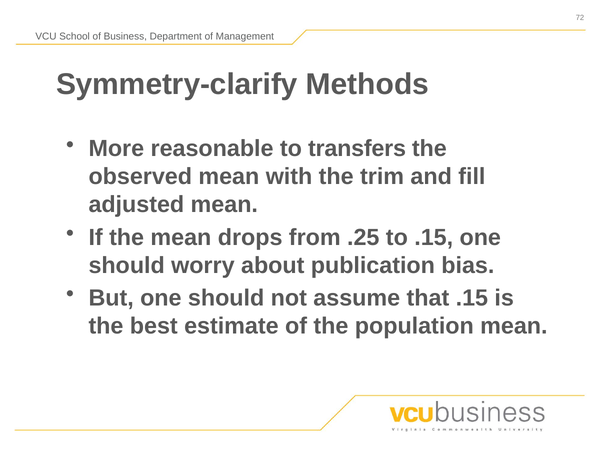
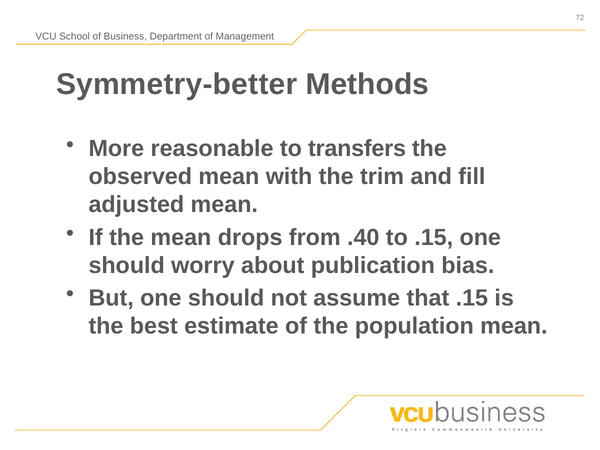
Symmetry-clarify: Symmetry-clarify -> Symmetry-better (177, 85)
.25: .25 -> .40 (363, 237)
